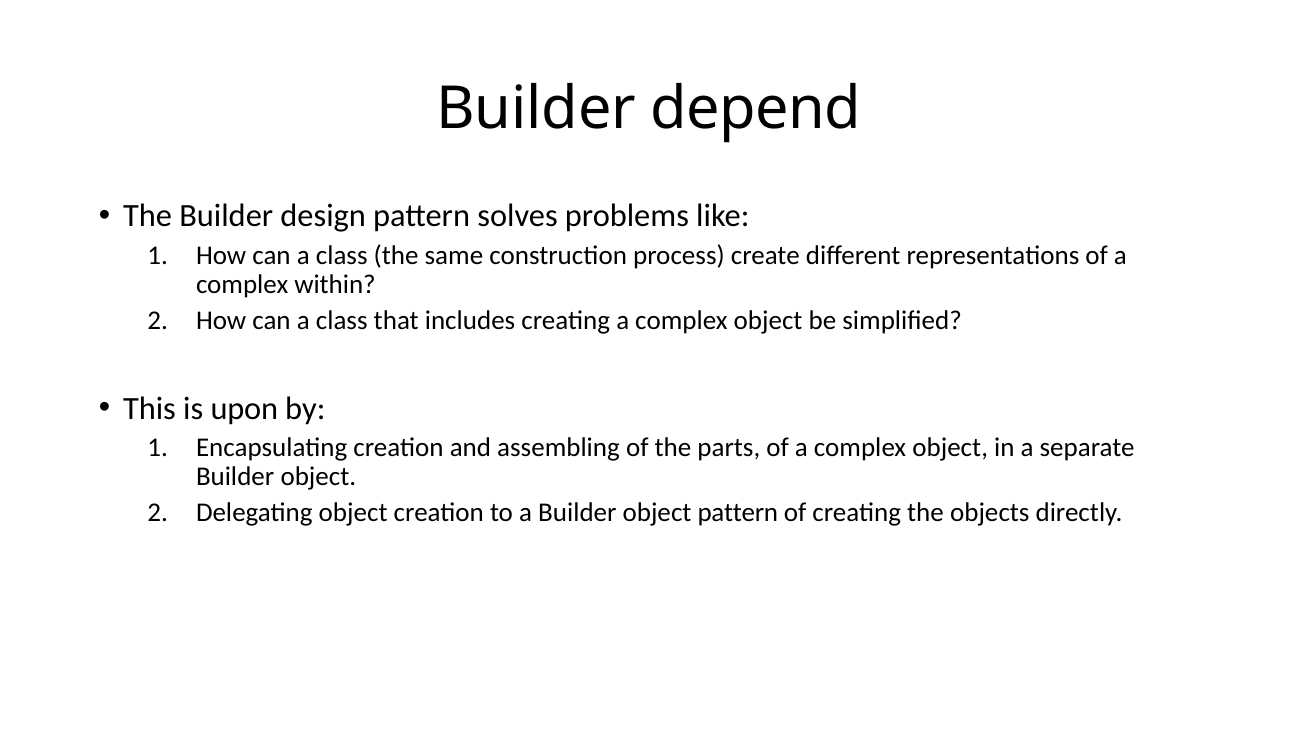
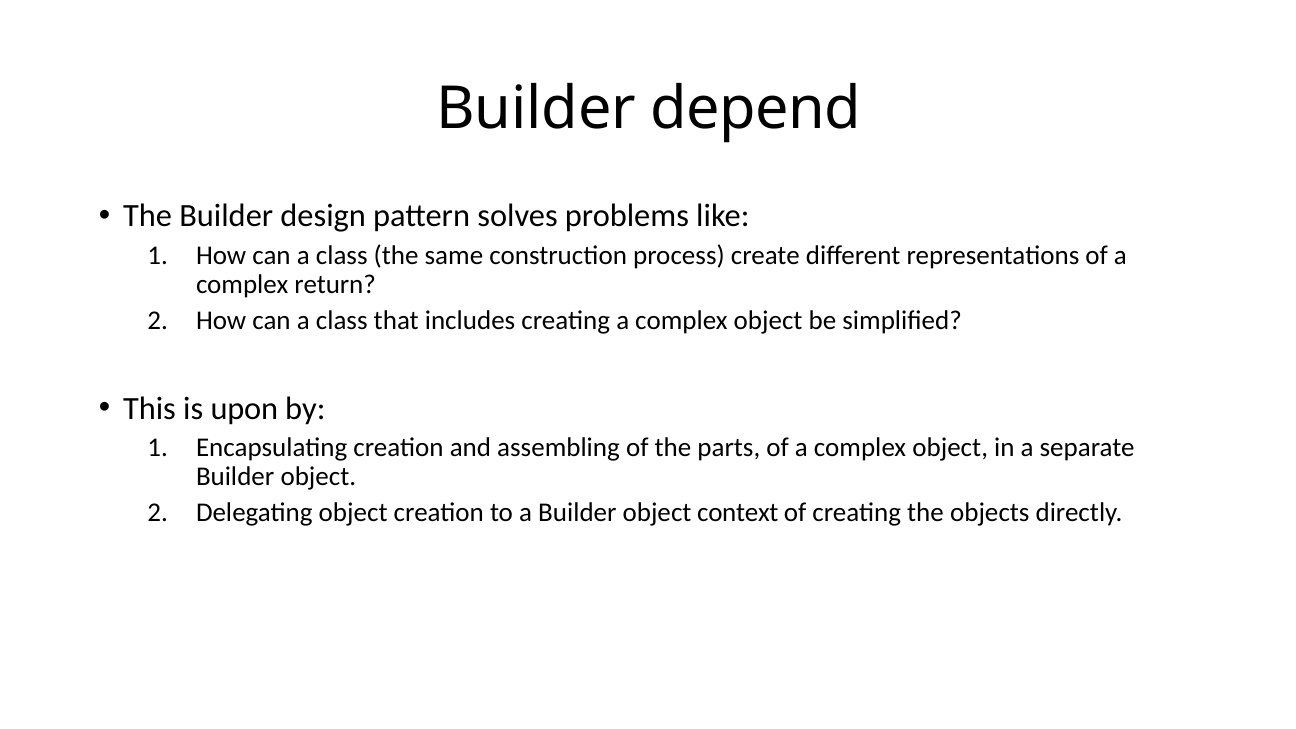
within: within -> return (335, 284)
object pattern: pattern -> context (738, 512)
